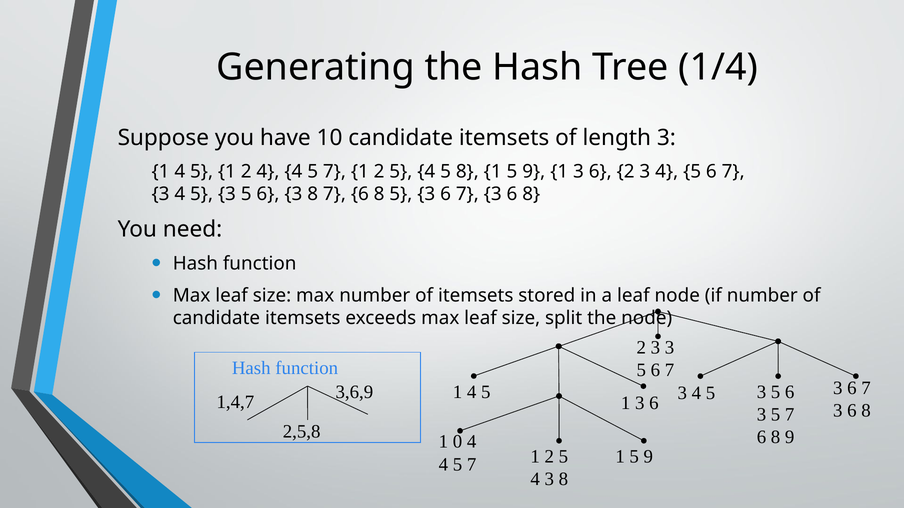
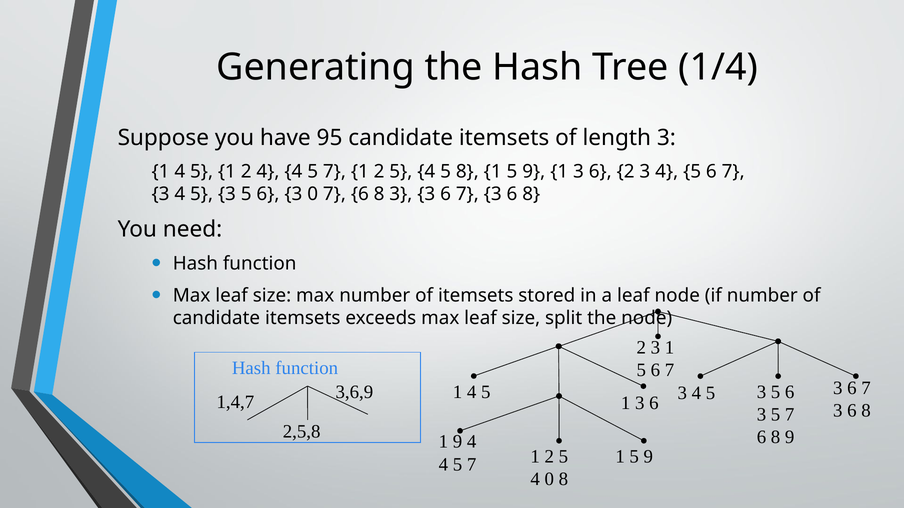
10: 10 -> 95 (330, 138)
6 3 8: 8 -> 0 (313, 194)
8 5: 5 -> 3 (401, 194)
2 3 3: 3 -> 1 (670, 348)
1 0: 0 -> 9 (458, 442)
4 3: 3 -> 0 (549, 480)
